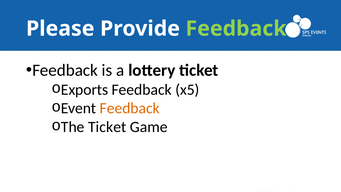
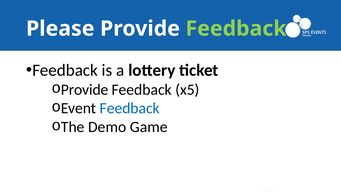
Exports: Exports -> Provide (85, 89)
Feedback colour: orange -> blue (130, 108)
The Ticket: Ticket -> Demo (107, 127)
